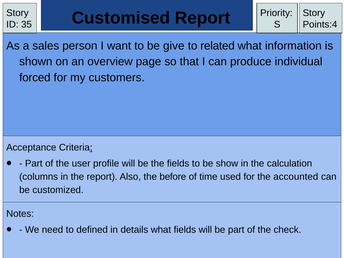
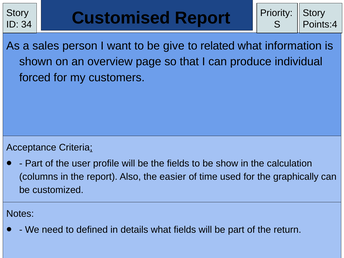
35: 35 -> 34 (26, 24)
before: before -> easier (173, 177)
accounted: accounted -> graphically (296, 177)
check: check -> return (287, 230)
